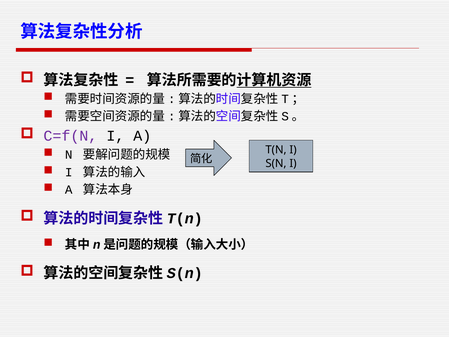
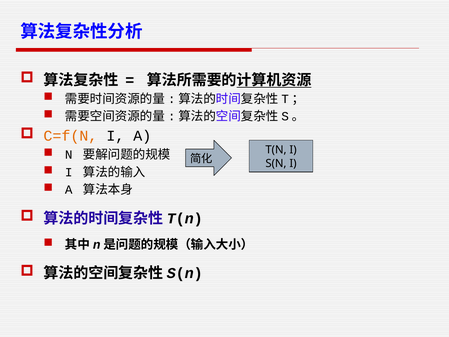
C=f(N colour: purple -> orange (70, 136)
